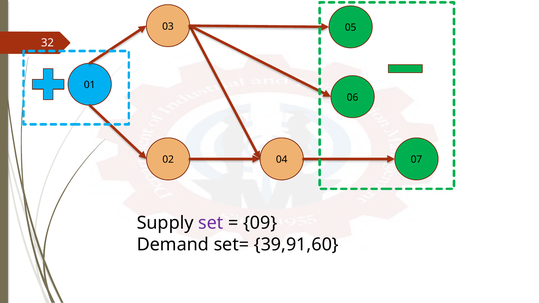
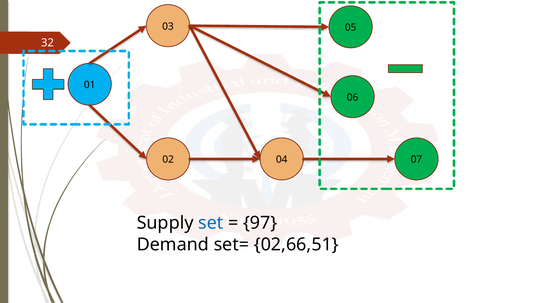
set colour: purple -> blue (211, 223)
09: 09 -> 97 (260, 223)
39,91,60: 39,91,60 -> 02,66,51 (296, 245)
